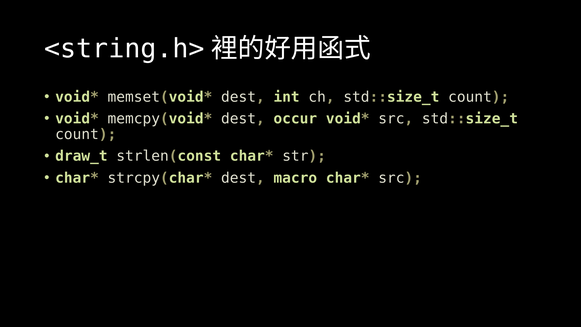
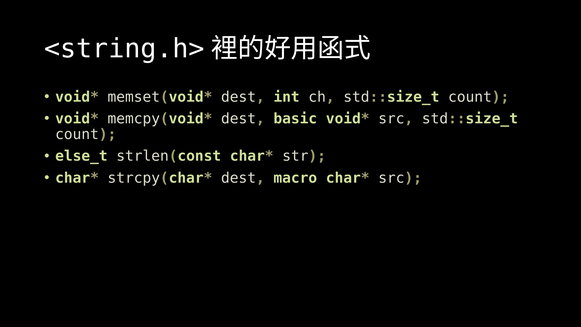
occur: occur -> basic (295, 119)
draw_t: draw_t -> else_t (81, 156)
